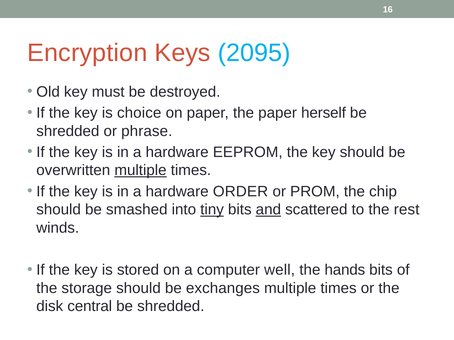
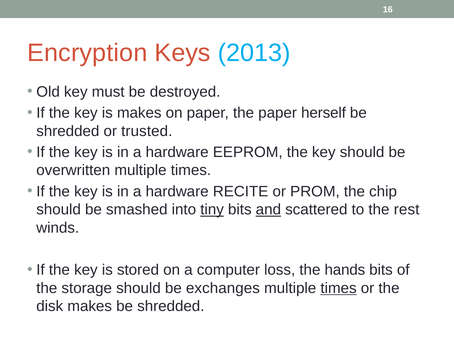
2095: 2095 -> 2013 (254, 53)
is choice: choice -> makes (139, 113)
phrase: phrase -> trusted (147, 131)
multiple underline: present -> none (140, 171)
ORDER: ORDER -> RECITE (241, 192)
well: well -> loss (280, 270)
times underline: none -> present (339, 289)
disk central: central -> makes (90, 307)
